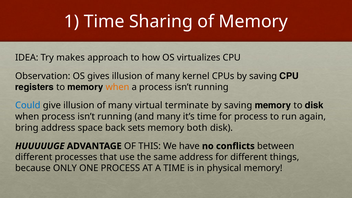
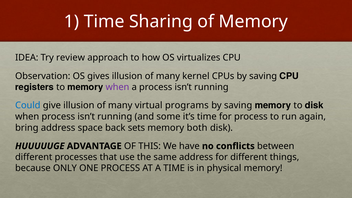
makes: makes -> review (71, 58)
when colour: orange -> purple (117, 87)
terminate: terminate -> programs (187, 105)
and many: many -> some (168, 117)
